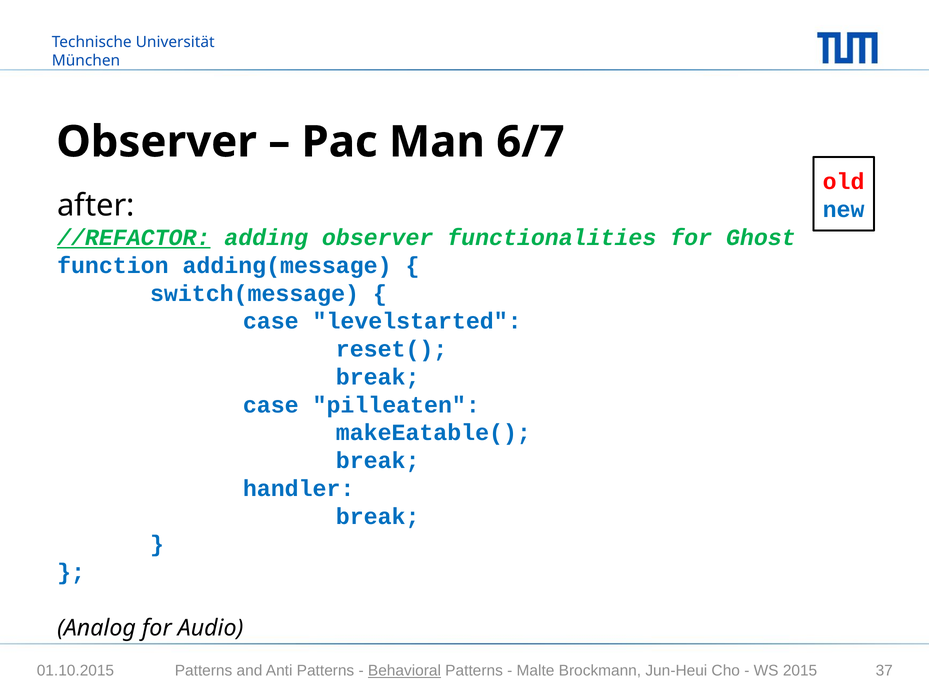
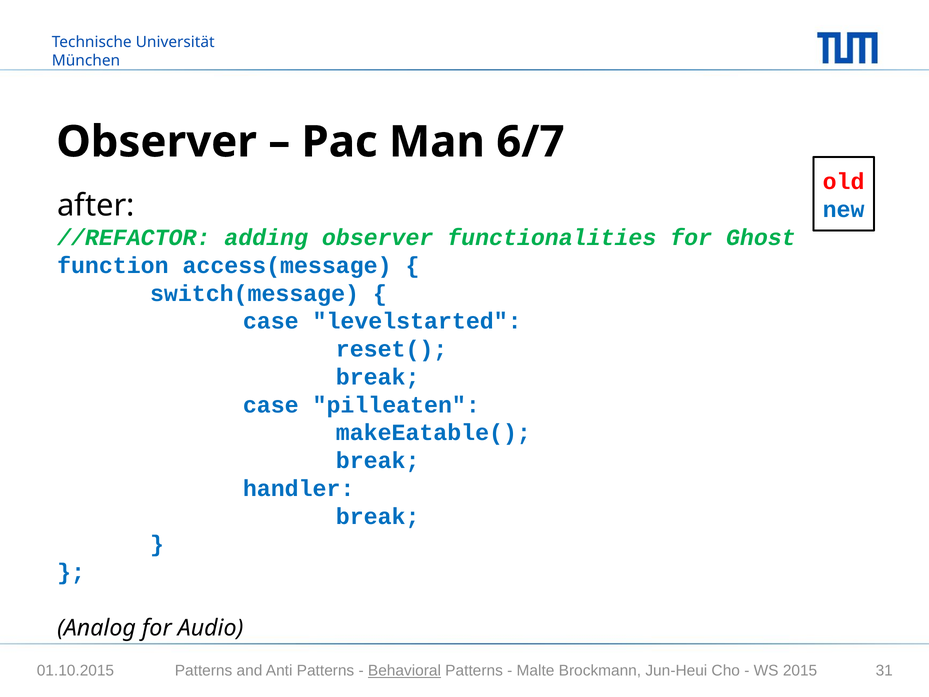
//REFACTOR underline: present -> none (134, 238)
adding(message: adding(message -> access(message (287, 265)
37: 37 -> 31 (884, 671)
